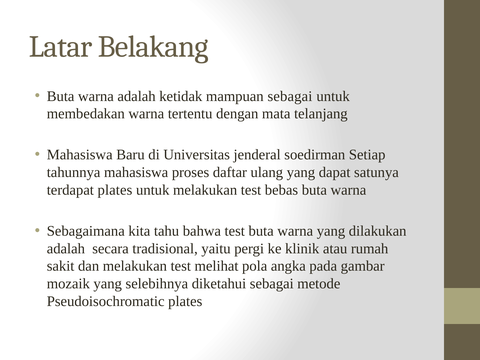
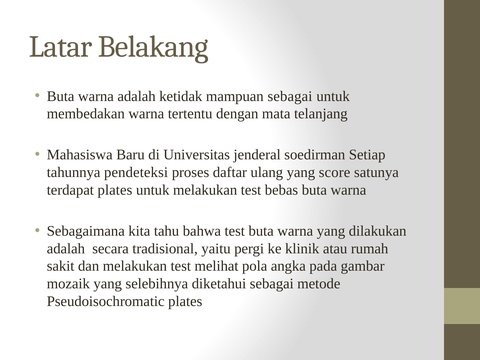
tahunnya mahasiswa: mahasiswa -> pendeteksi (136, 172)
dapat: dapat -> score (335, 172)
